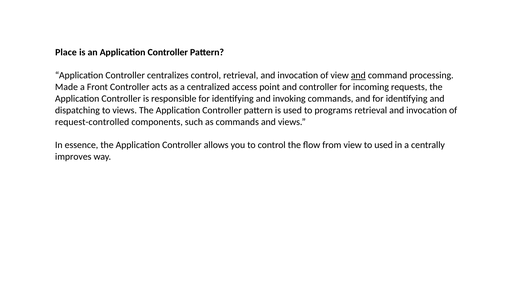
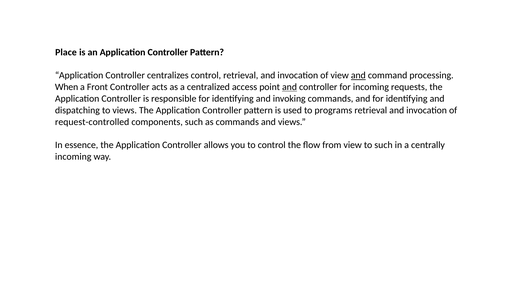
Made: Made -> When (67, 87)
and underline: none -> present (290, 87)
to used: used -> such (384, 145)
improves: improves -> incoming (73, 157)
